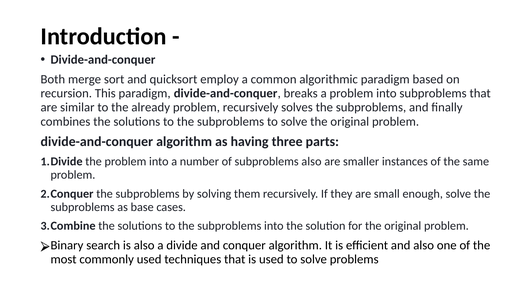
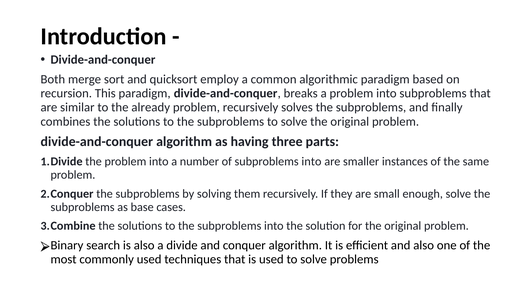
of subproblems also: also -> into (311, 162)
